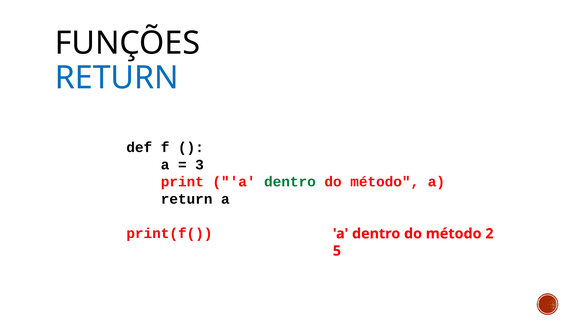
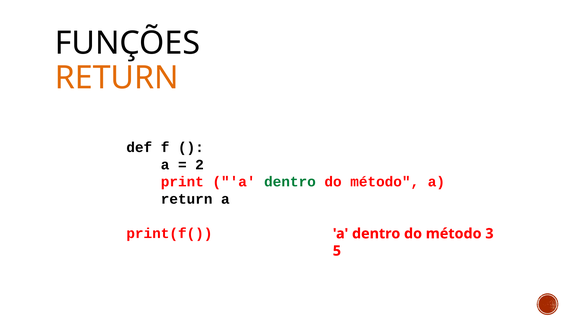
RETURN colour: blue -> orange (117, 78)
3: 3 -> 2 (200, 165)
2: 2 -> 3 (489, 234)
